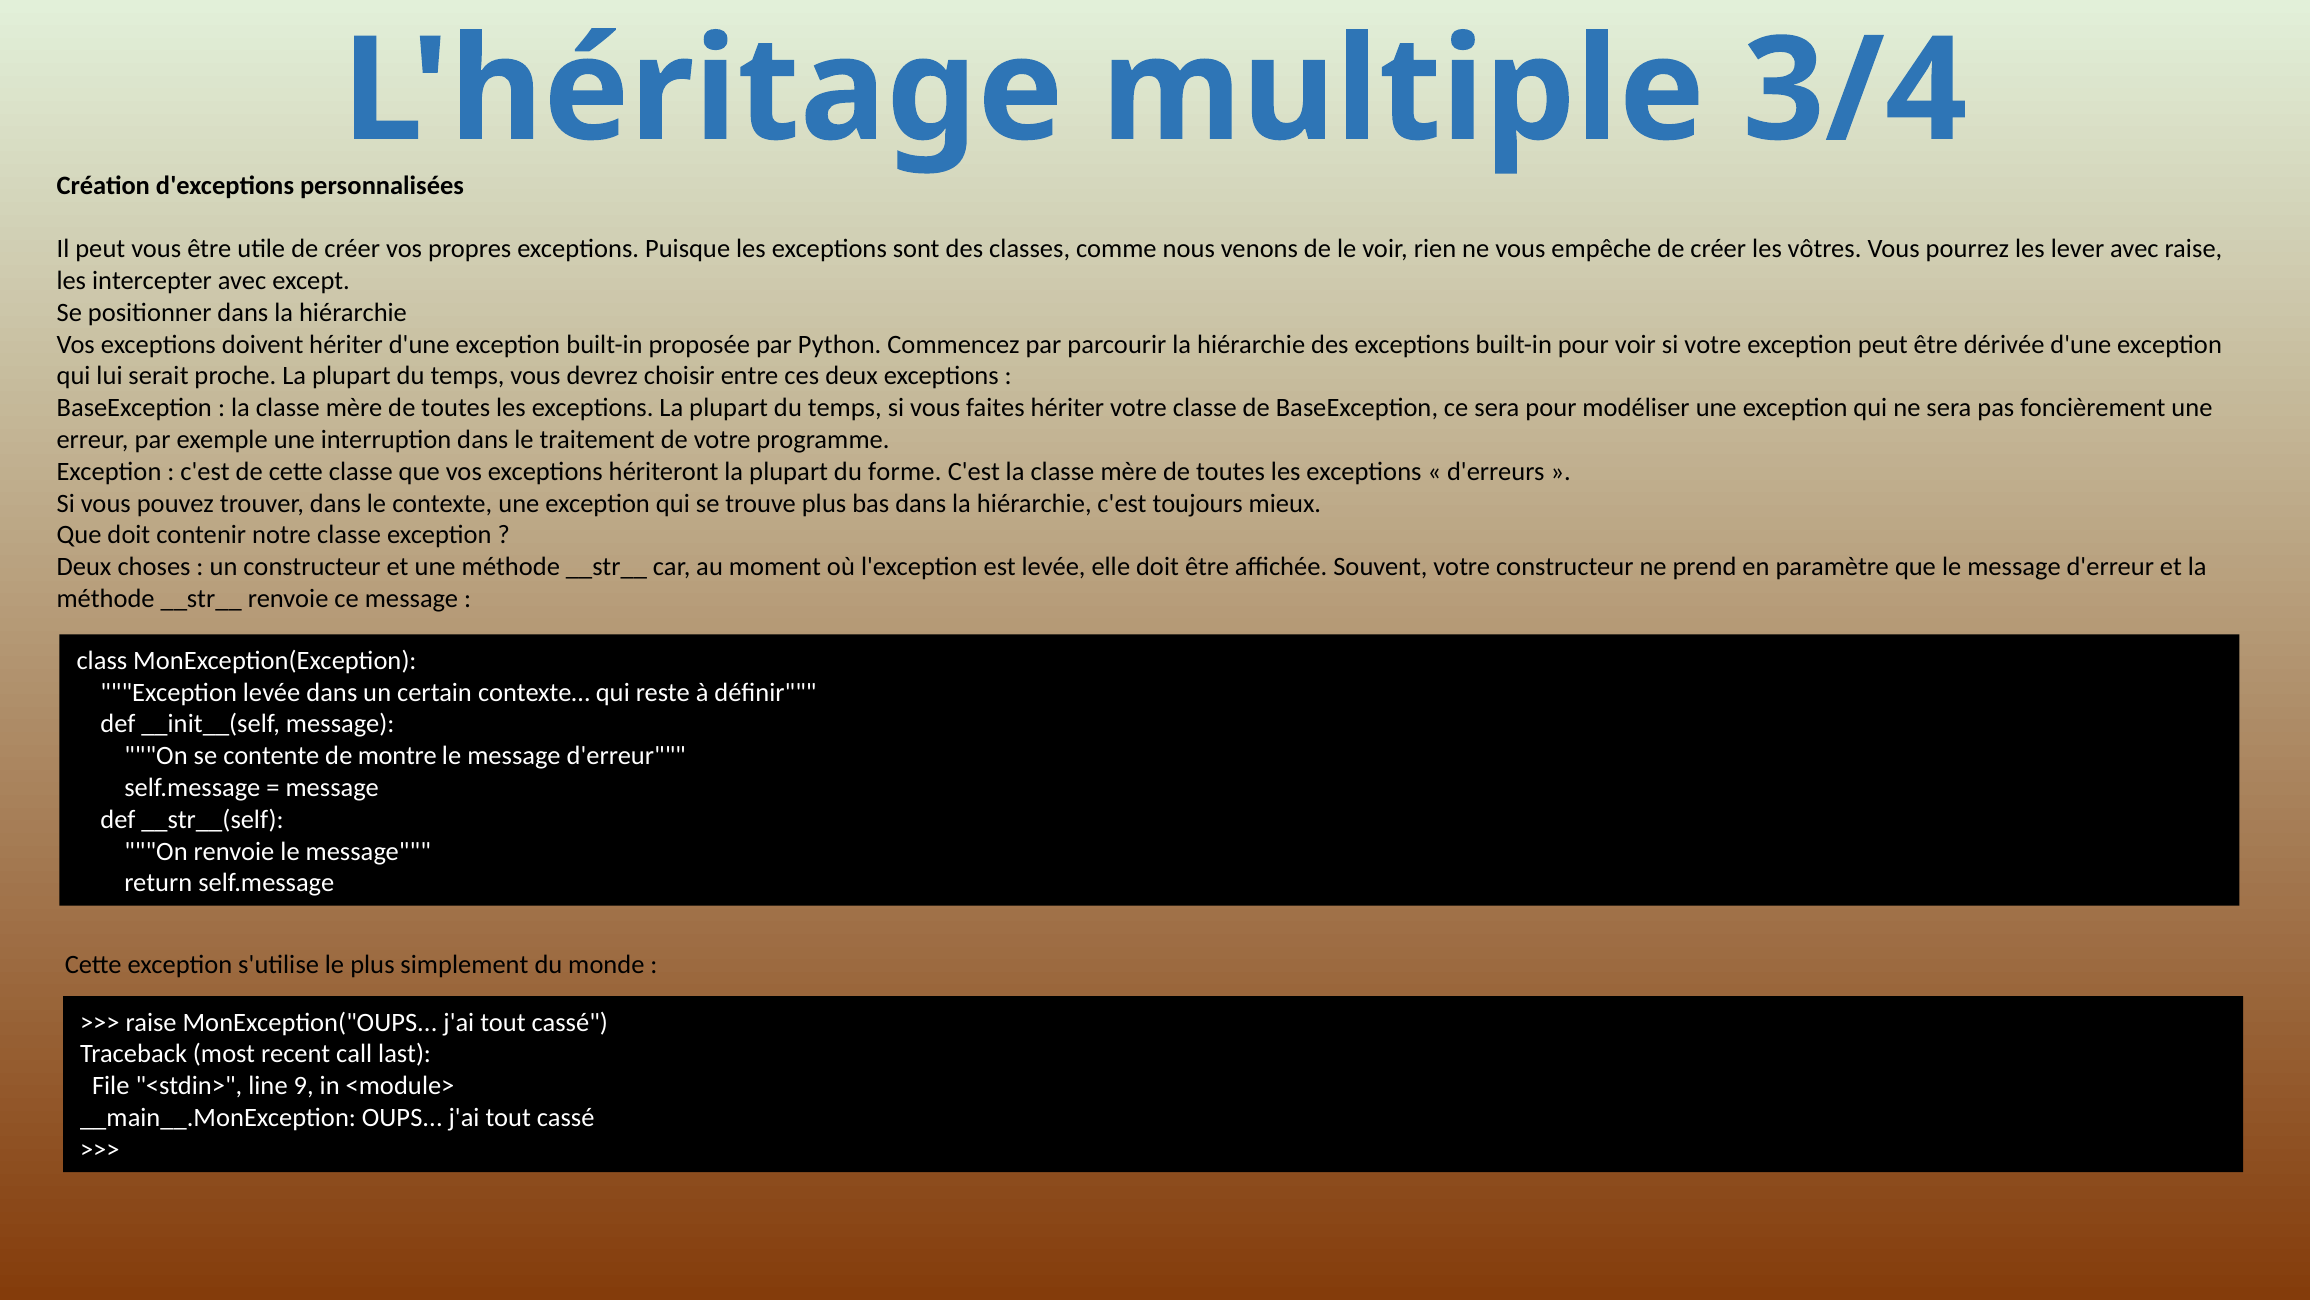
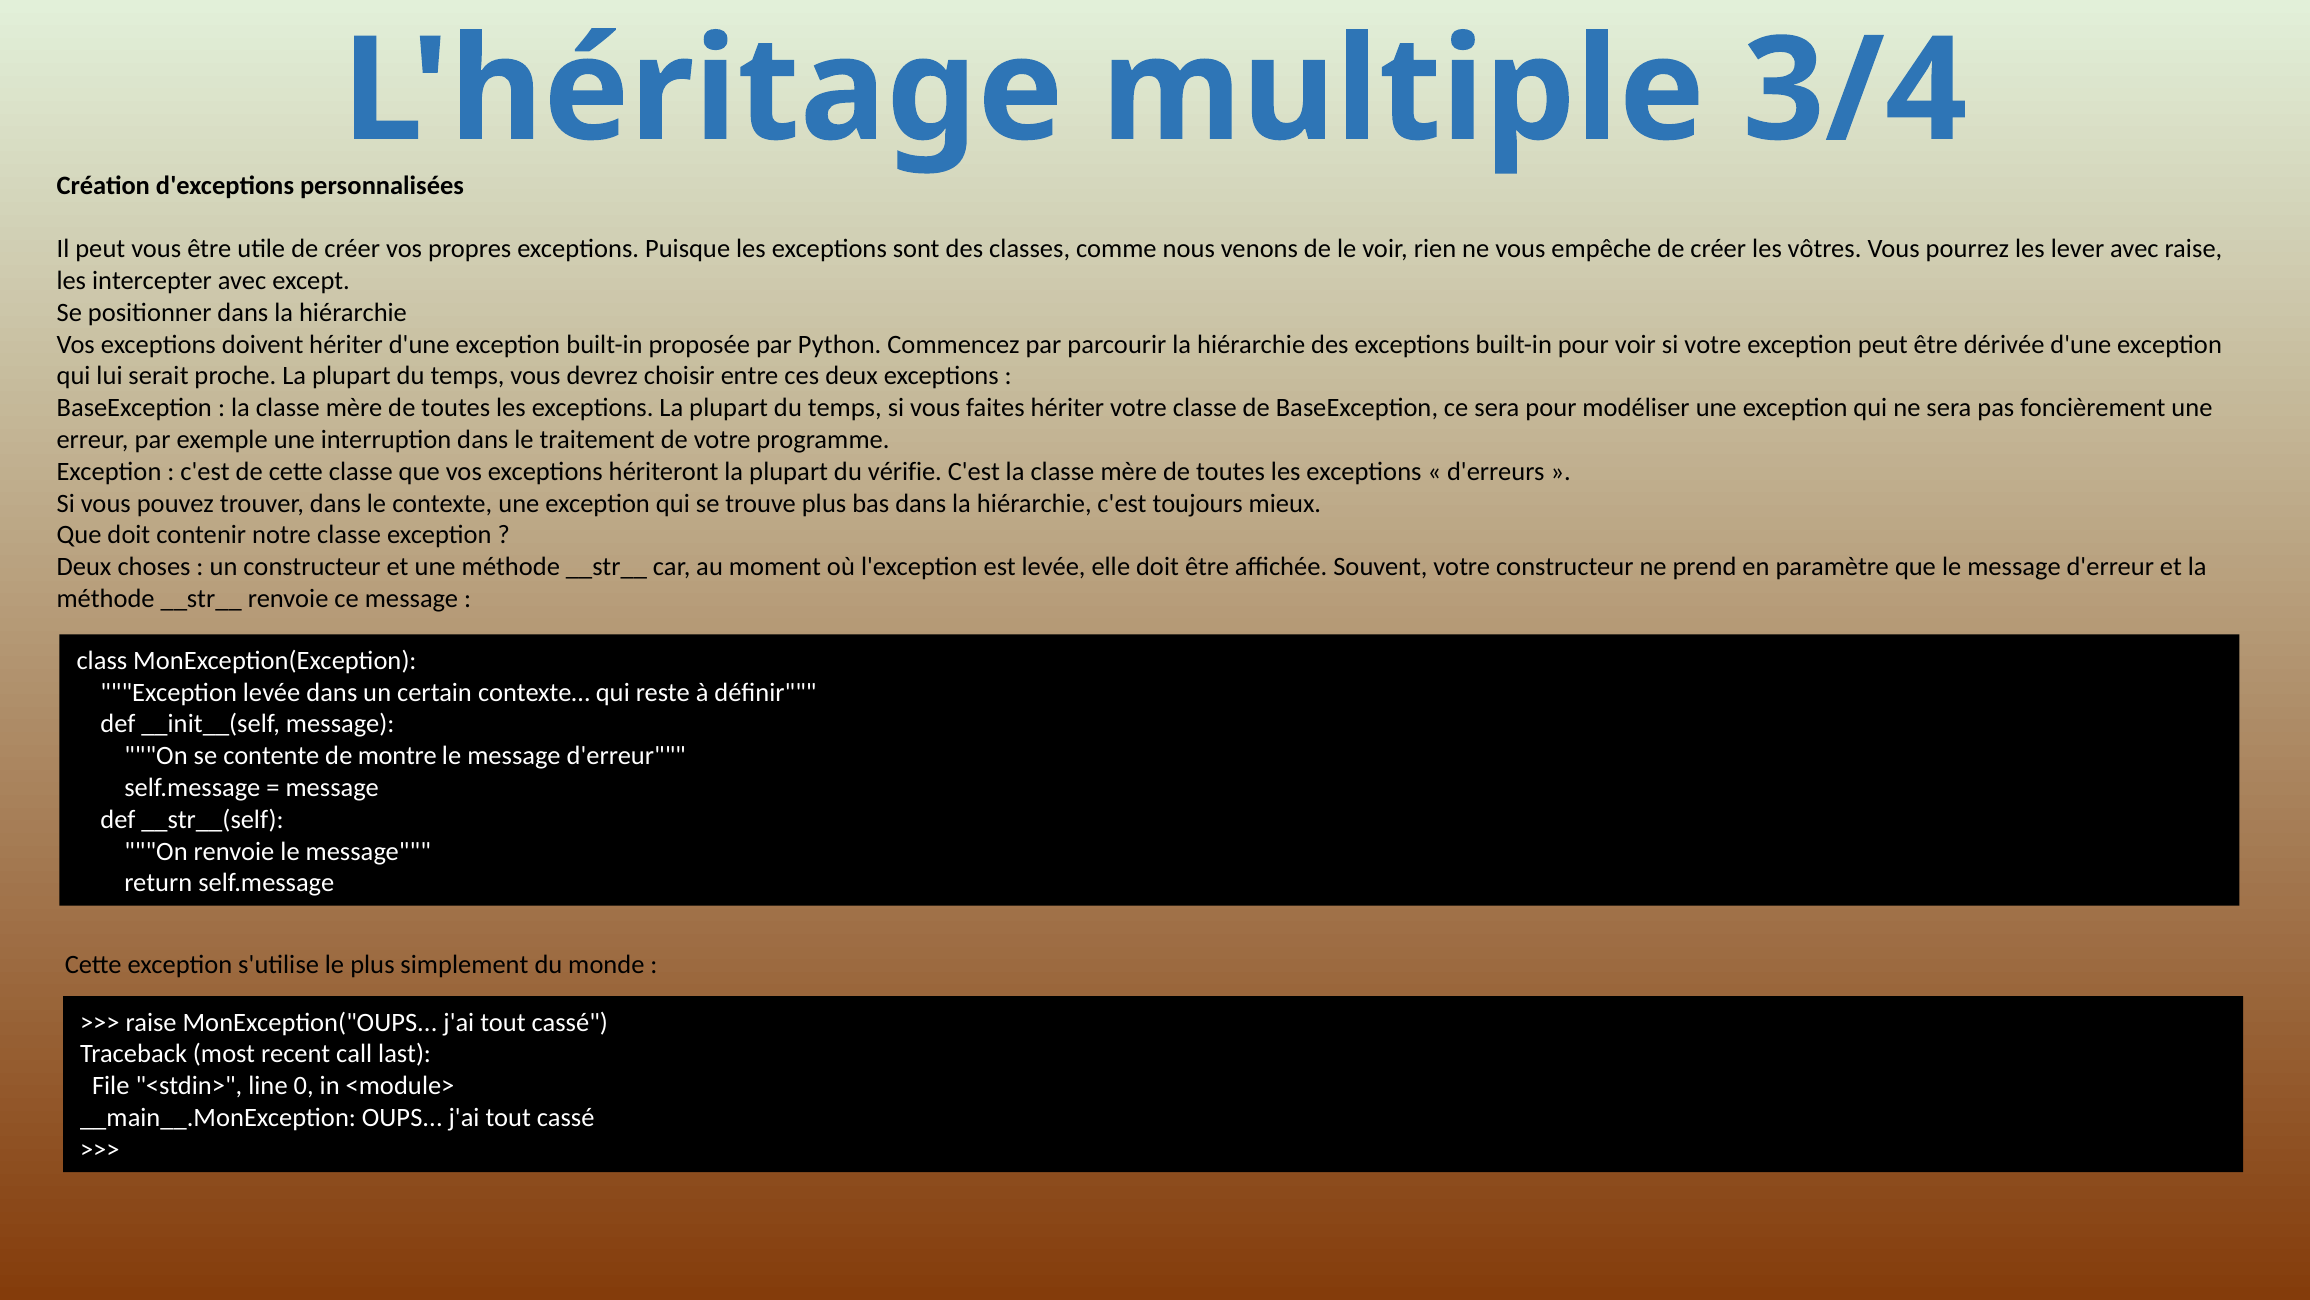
forme: forme -> vérifie (905, 471)
9: 9 -> 0 (304, 1086)
